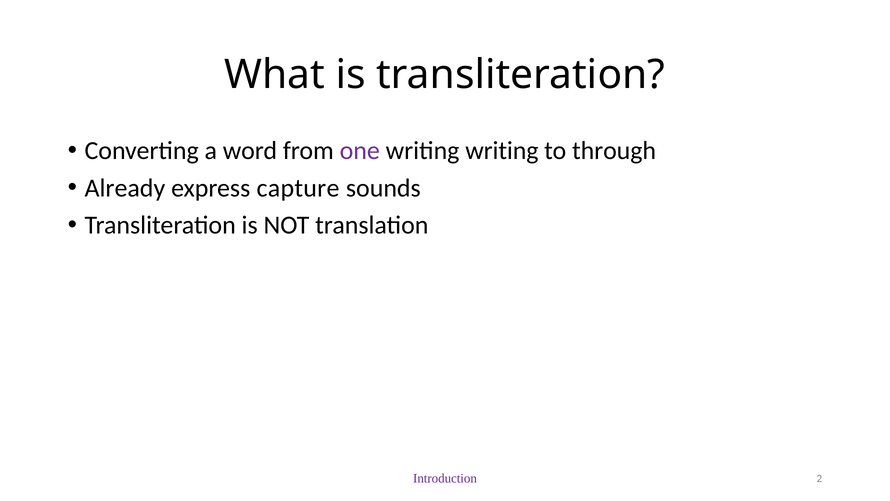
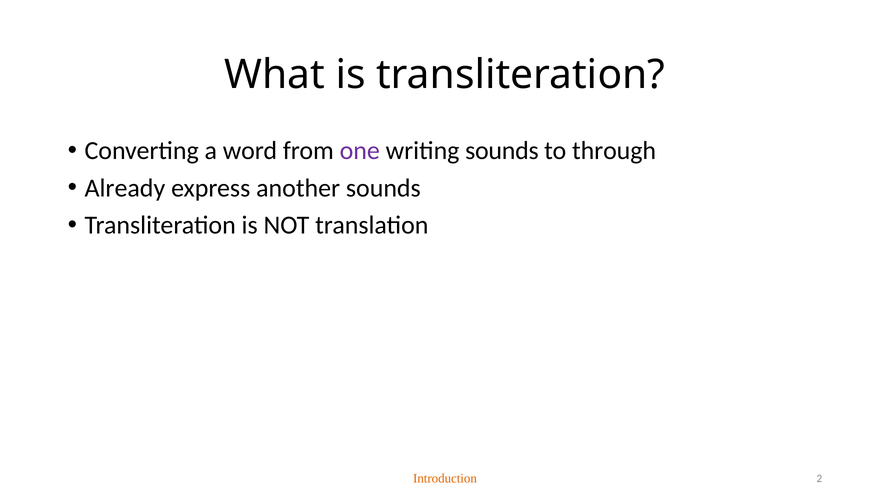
writing writing: writing -> sounds (502, 150)
capture: capture -> another (298, 188)
Introduction colour: purple -> orange (445, 478)
